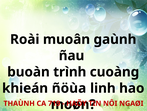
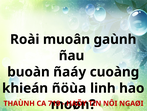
trình: trình -> ñaáy (70, 71)
